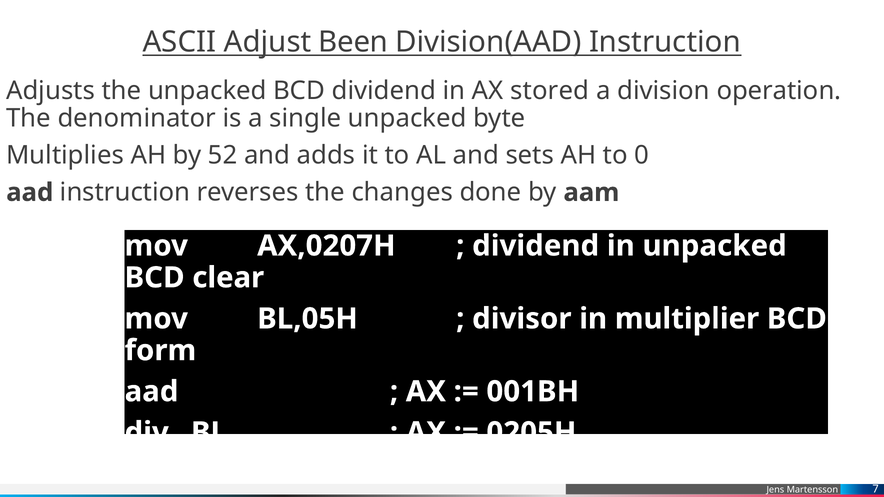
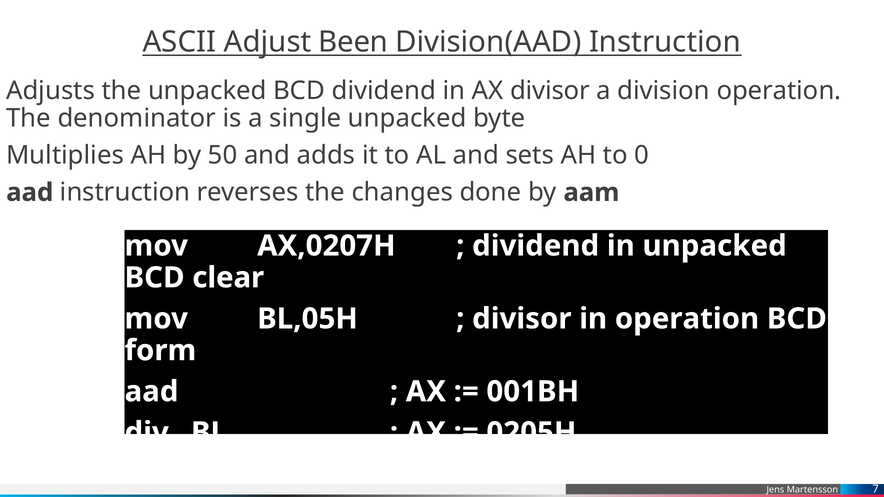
AX stored: stored -> divisor (550, 91)
52: 52 -> 50 (223, 155)
in multiplier: multiplier -> operation (687, 319)
